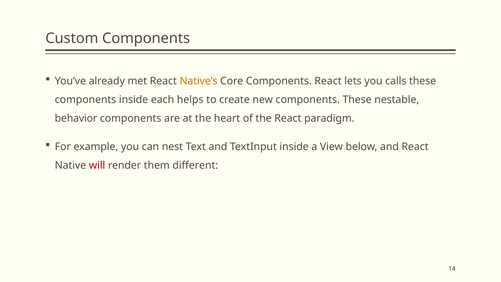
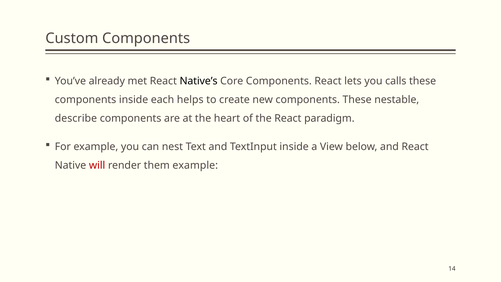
Native’s colour: orange -> black (199, 81)
behavior: behavior -> describe (76, 118)
them different: different -> example (195, 165)
